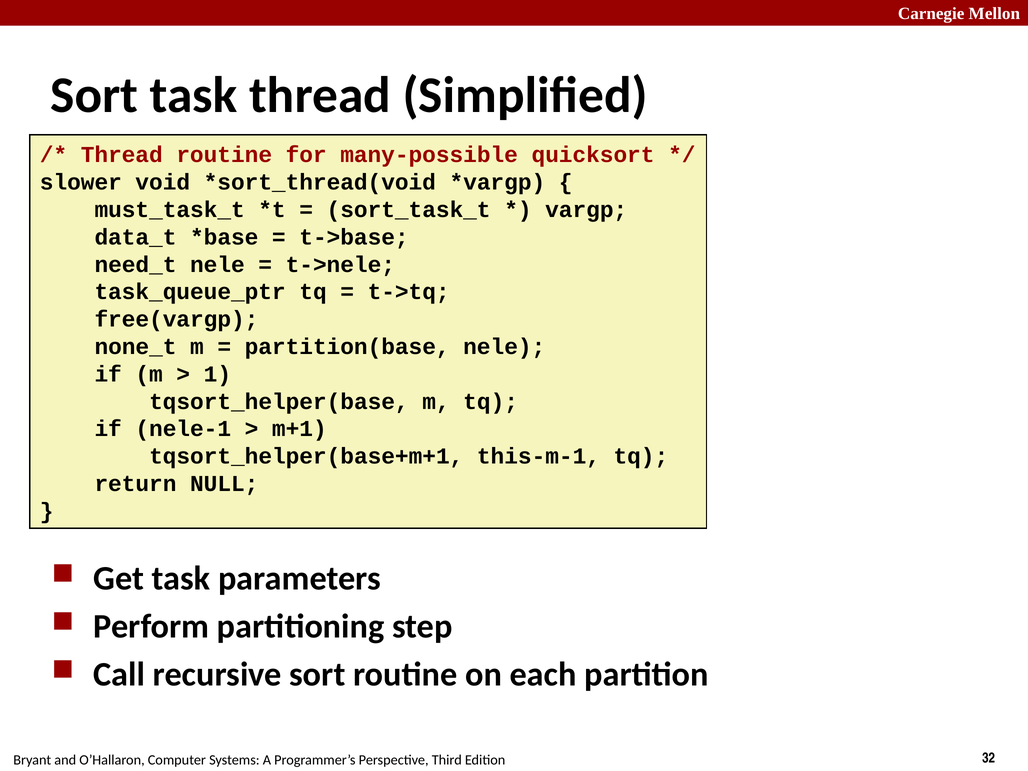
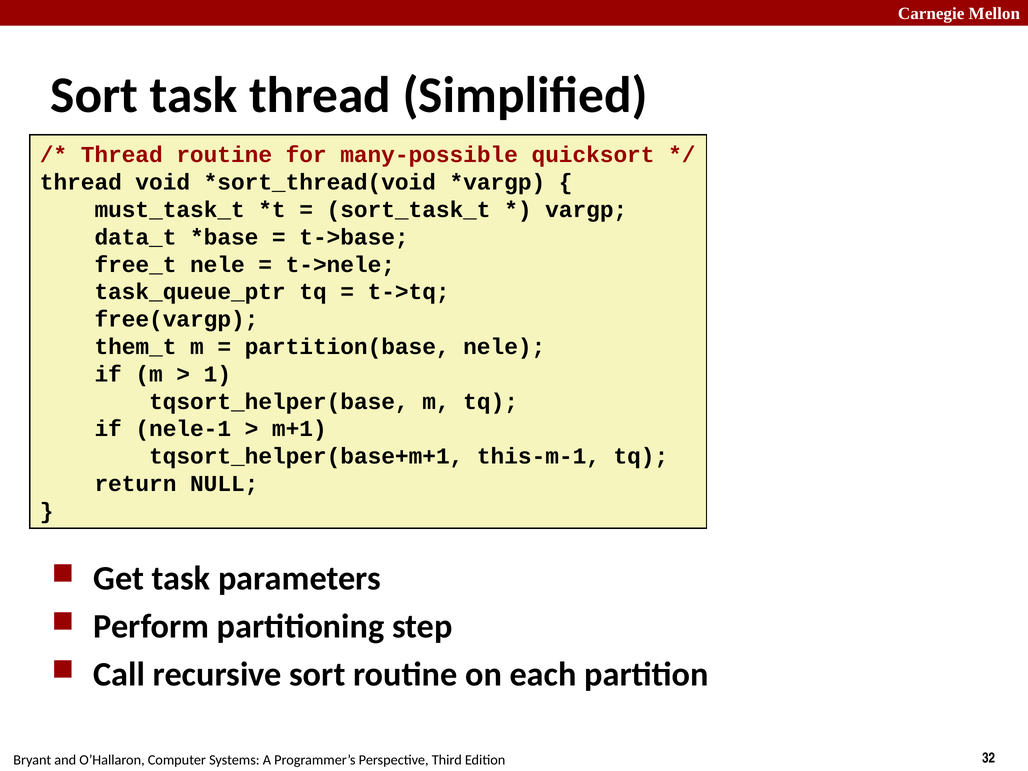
slower: slower -> thread (81, 182)
need_t: need_t -> free_t (136, 264)
none_t: none_t -> them_t (136, 347)
